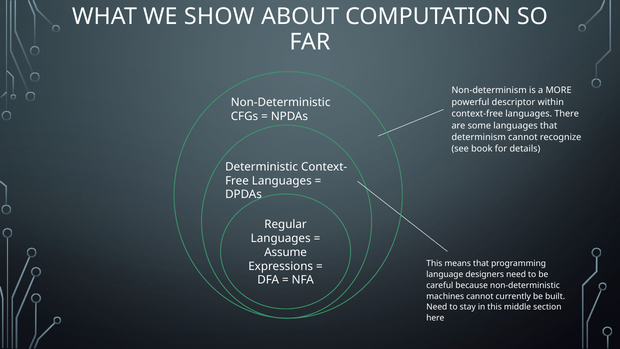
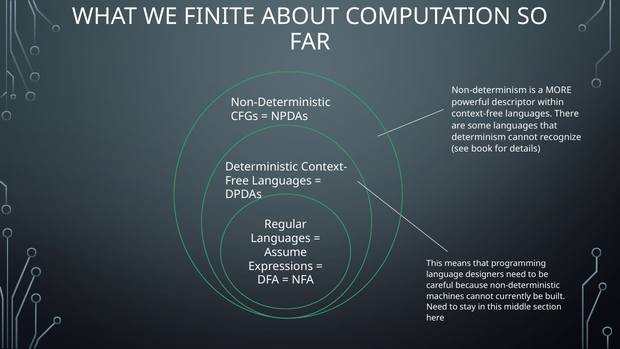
SHOW: SHOW -> FINITE (219, 17)
